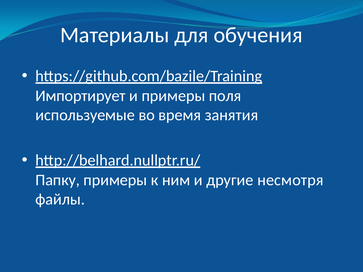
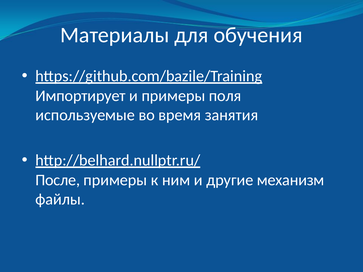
Папку: Папку -> После (58, 180)
несмотря: несмотря -> механизм (291, 180)
